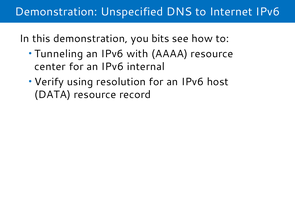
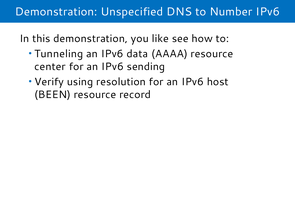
Internet: Internet -> Number (231, 12)
bits: bits -> like (160, 39)
with: with -> data (137, 54)
internal: internal -> sending (146, 67)
DATA: DATA -> BEEN (53, 95)
